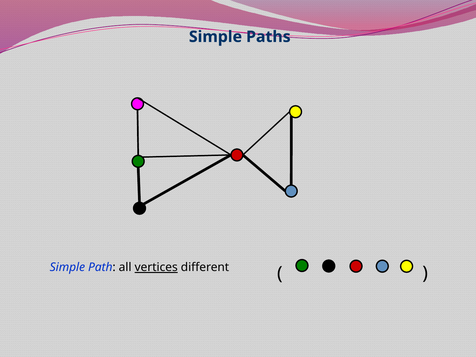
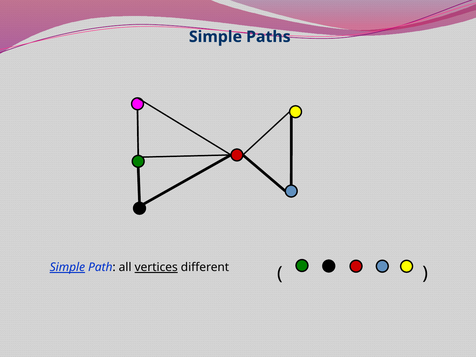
Simple underline: none -> present (67, 267)
